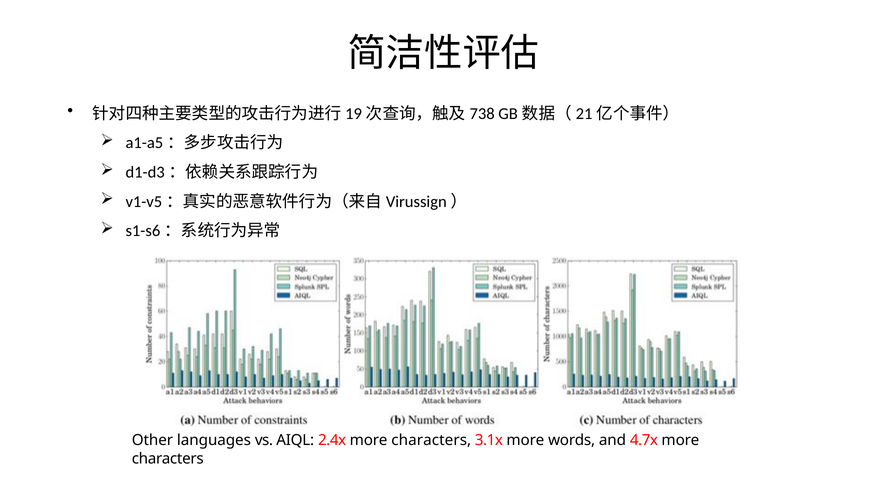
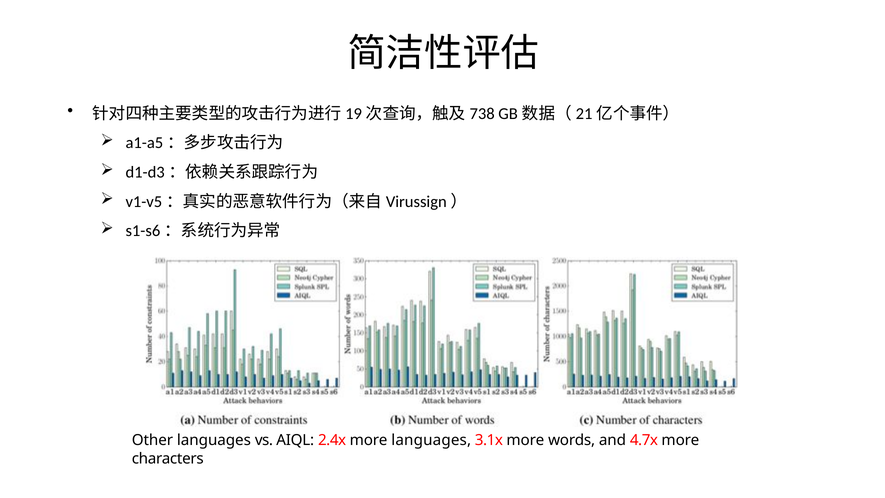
2.4x more characters: characters -> languages (431, 440)
